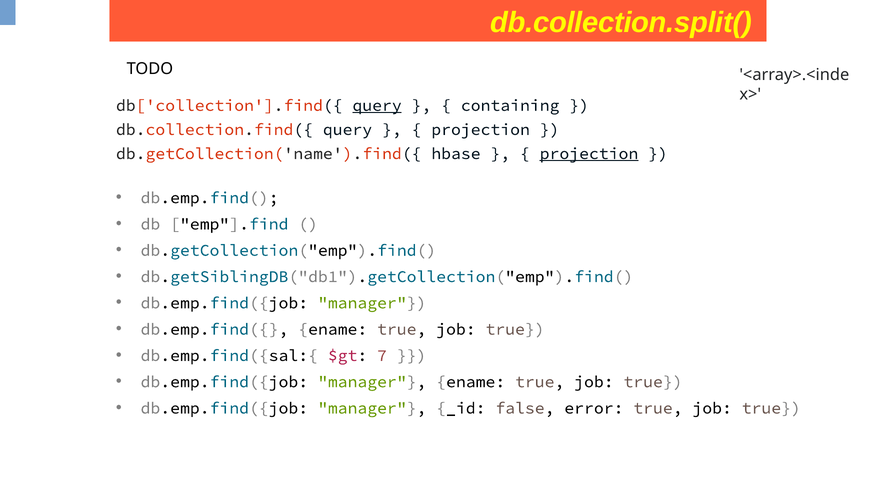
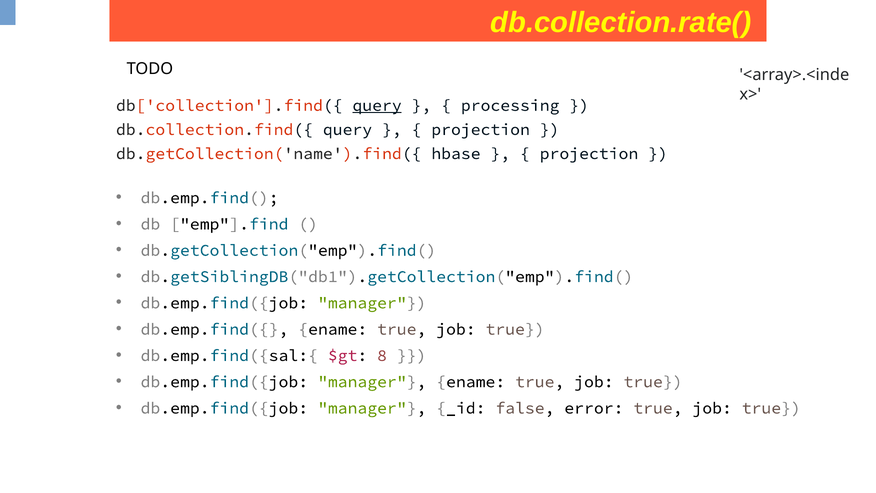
db.collection.split(: db.collection.split( -> db.collection.rate( (621, 23)
containing: containing -> processing (510, 105)
projection underline: present -> none (589, 154)
7: 7 -> 8 (382, 355)
